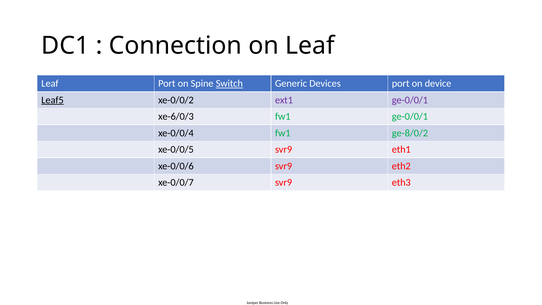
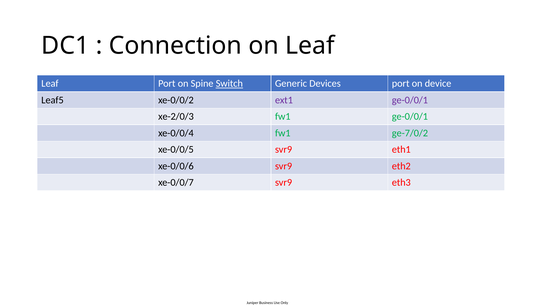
Leaf5 underline: present -> none (52, 100)
xe-6/0/3: xe-6/0/3 -> xe-2/0/3 (176, 116)
ge-8/0/2: ge-8/0/2 -> ge-7/0/2 (410, 133)
